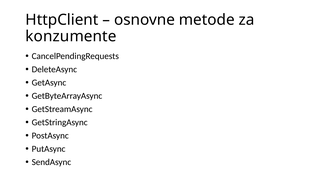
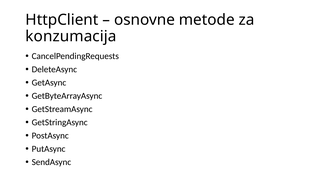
konzumente: konzumente -> konzumacija (71, 36)
